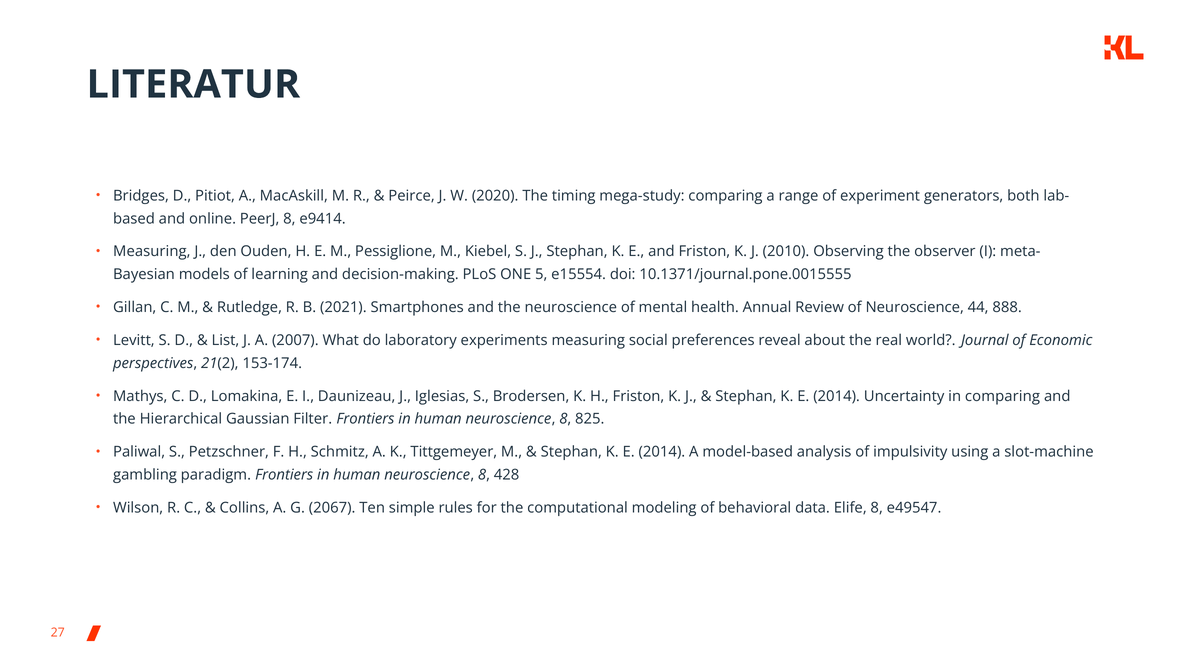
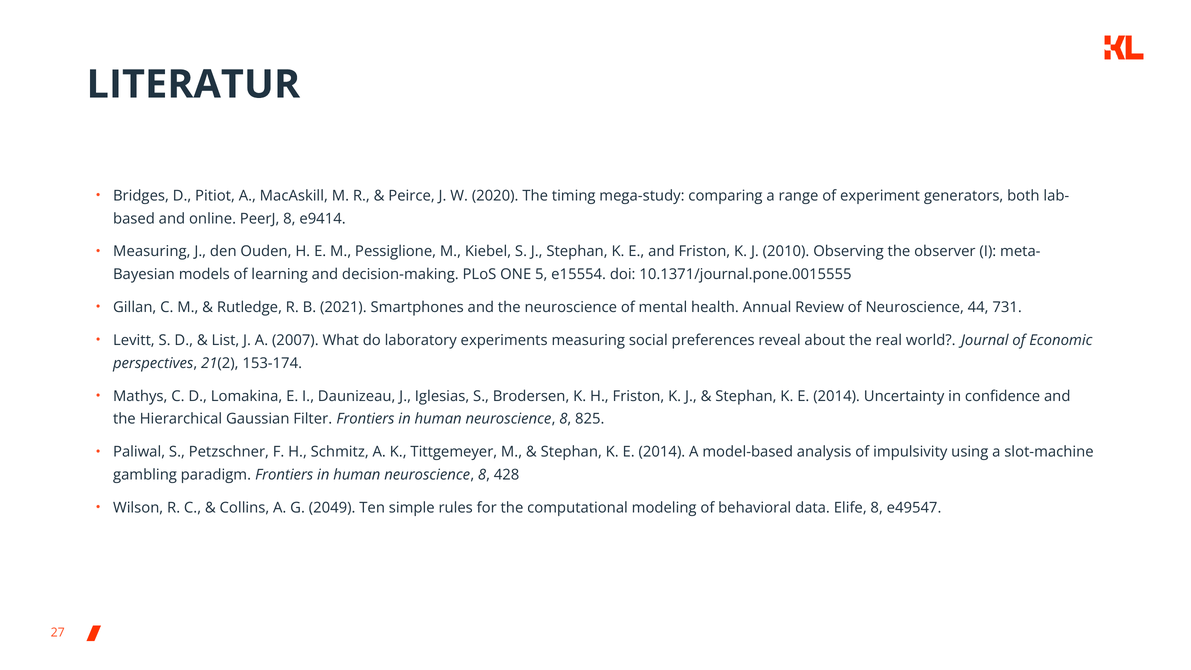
888: 888 -> 731 (1007, 307)
in comparing: comparing -> confidence (1003, 396)
2067: 2067 -> 2049 (332, 508)
